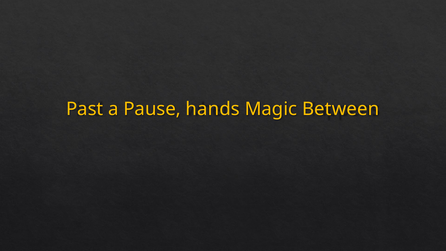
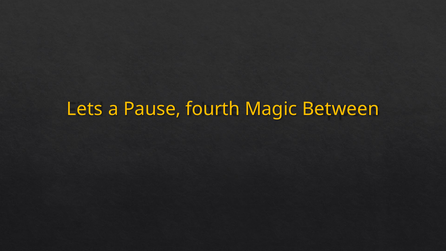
Past: Past -> Lets (85, 109)
hands: hands -> fourth (213, 109)
